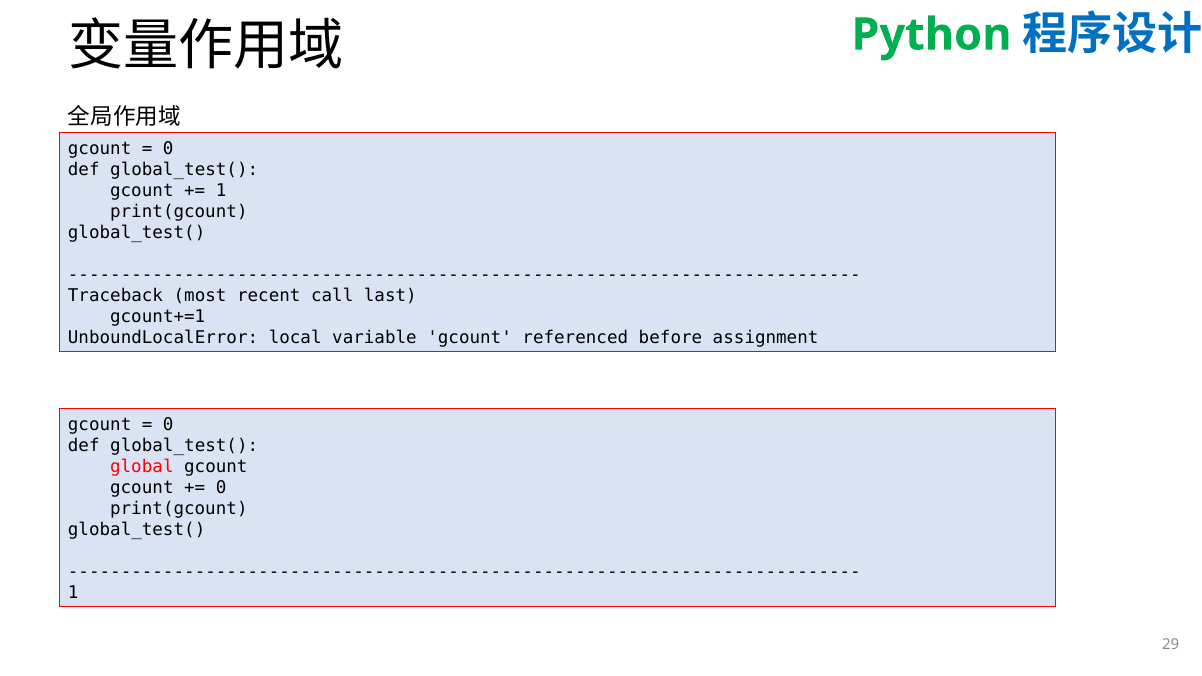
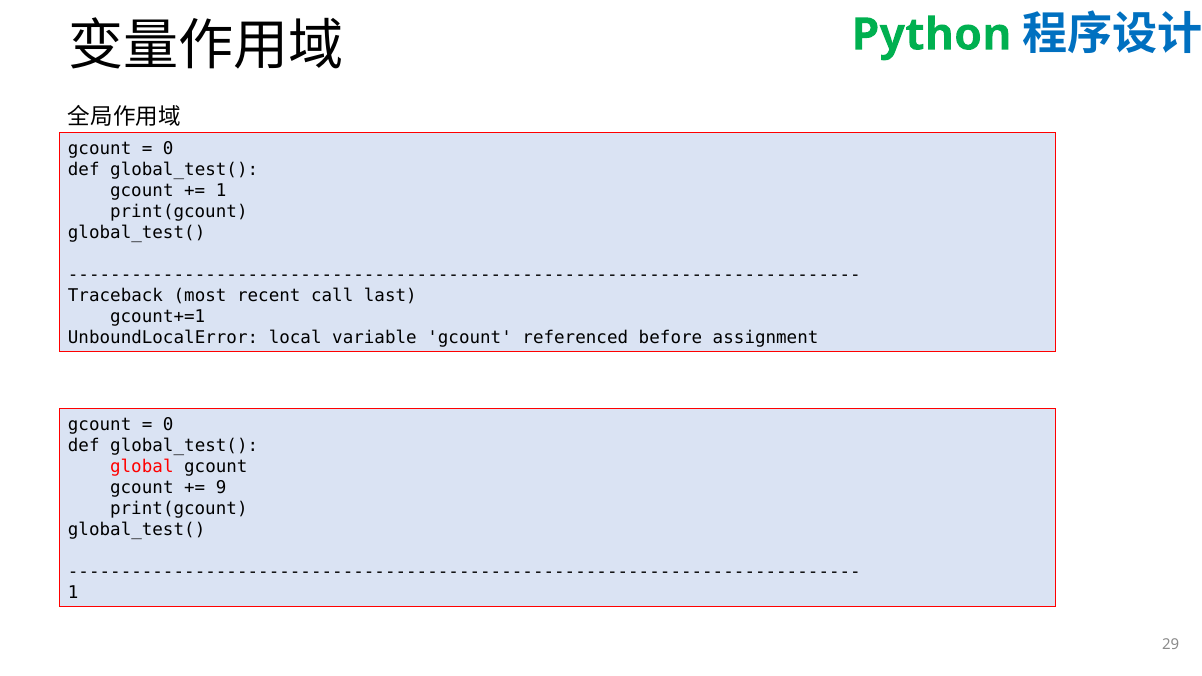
0: 0 -> 9 (221, 488)
